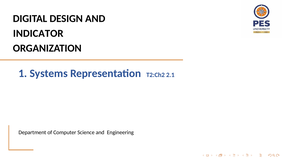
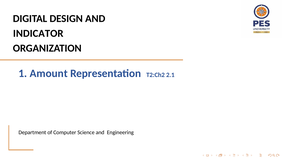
Systems: Systems -> Amount (49, 73)
